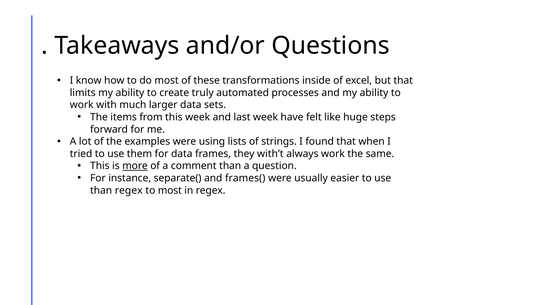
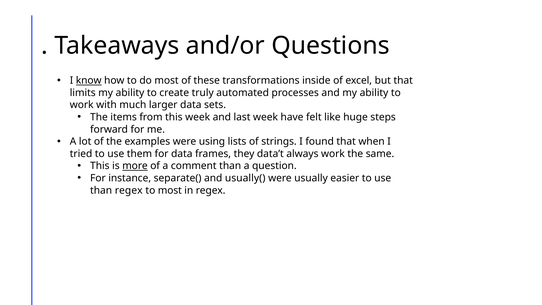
know underline: none -> present (89, 81)
with’t: with’t -> data’t (270, 154)
frames(: frames( -> usually( (245, 178)
